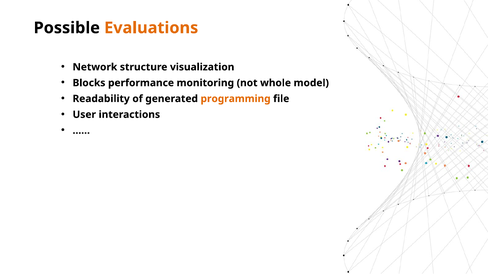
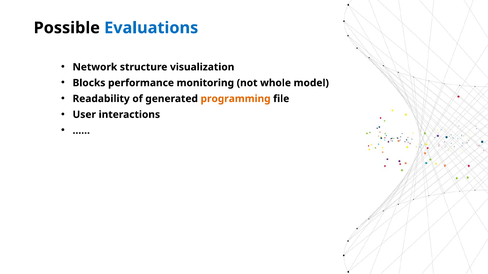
Evaluations colour: orange -> blue (151, 28)
